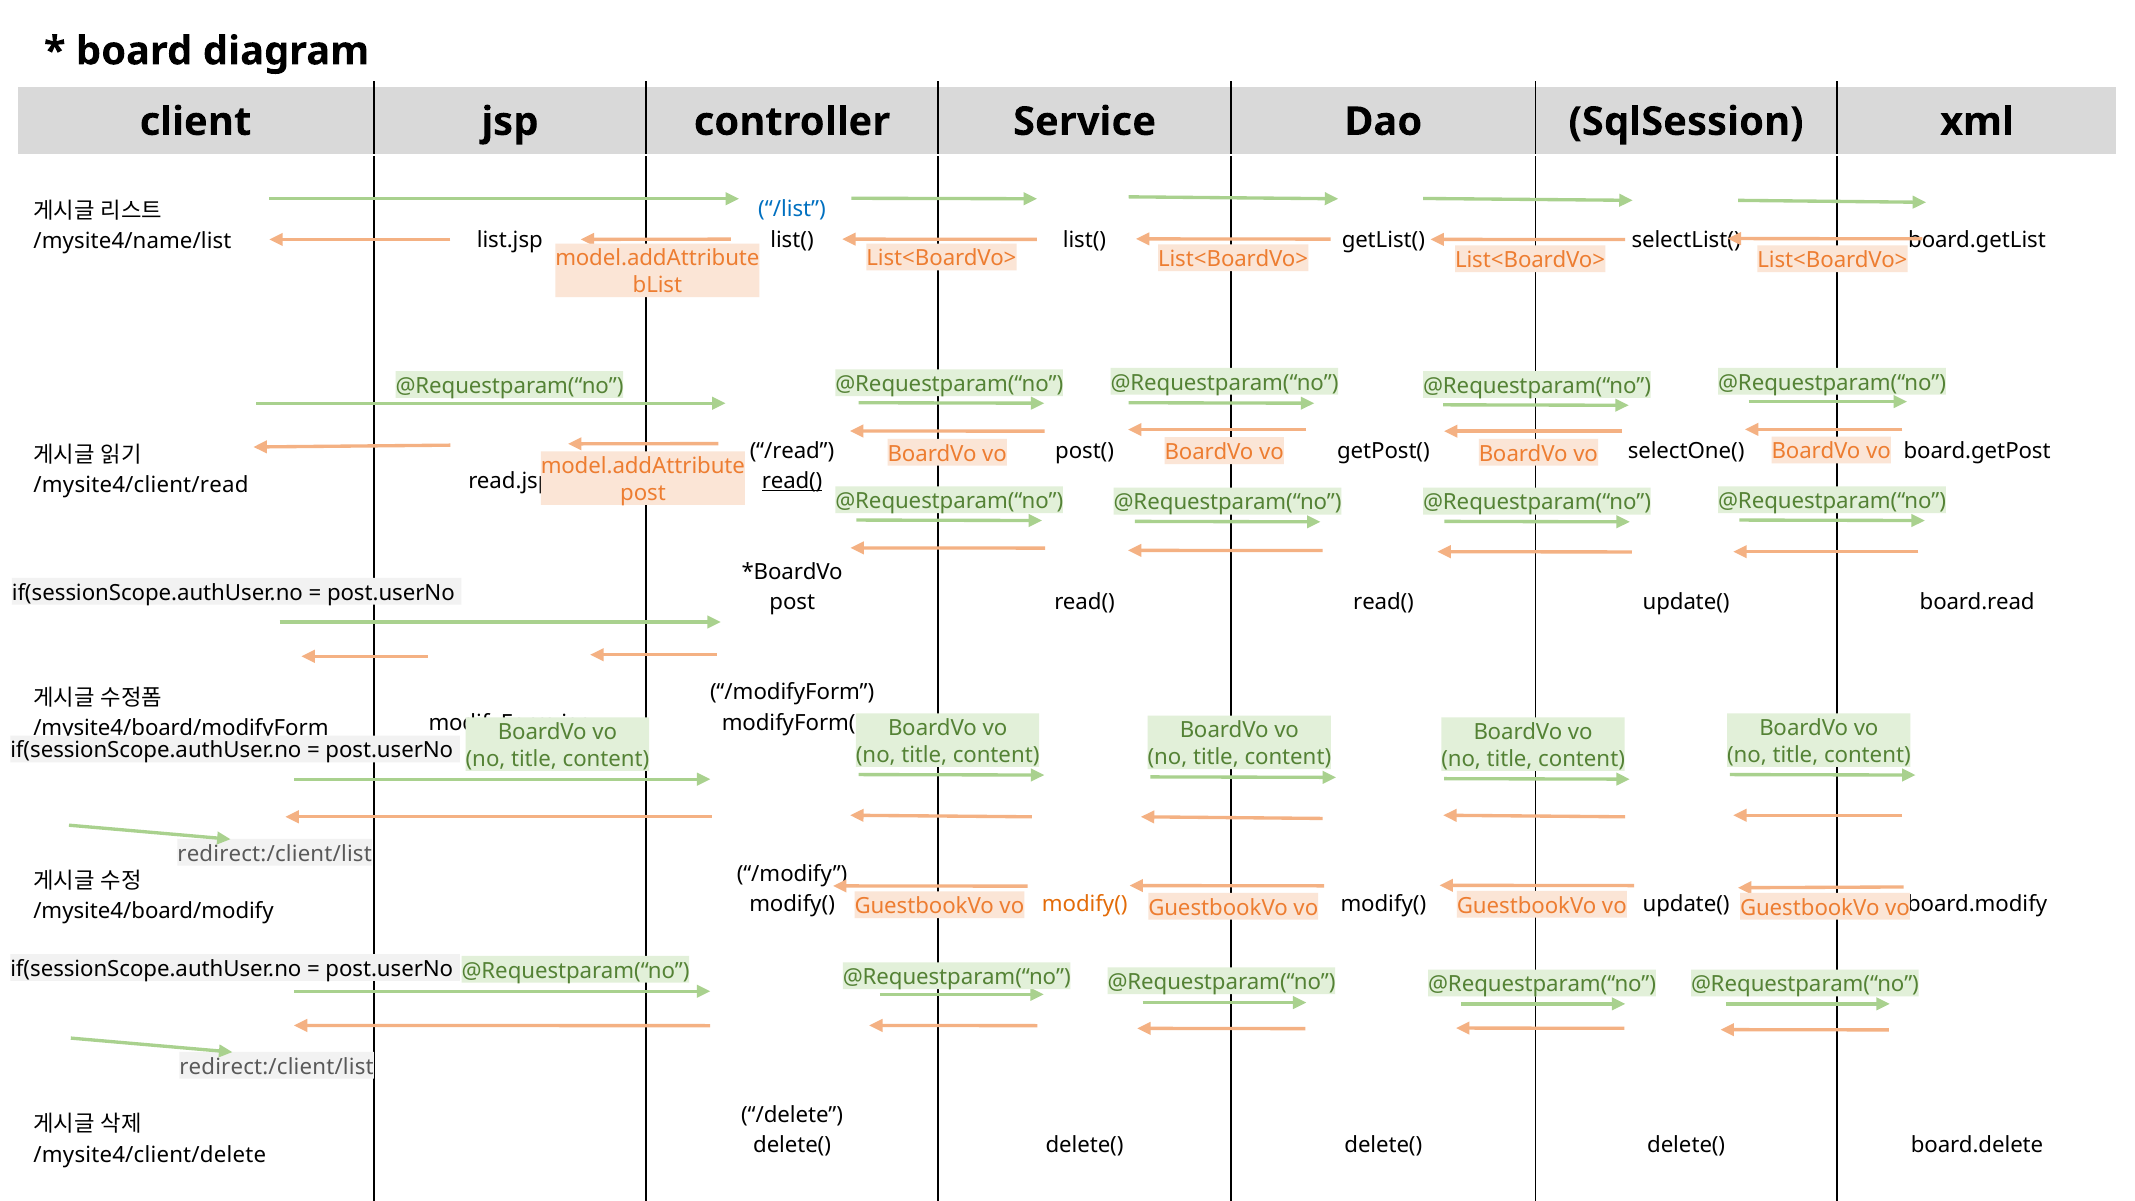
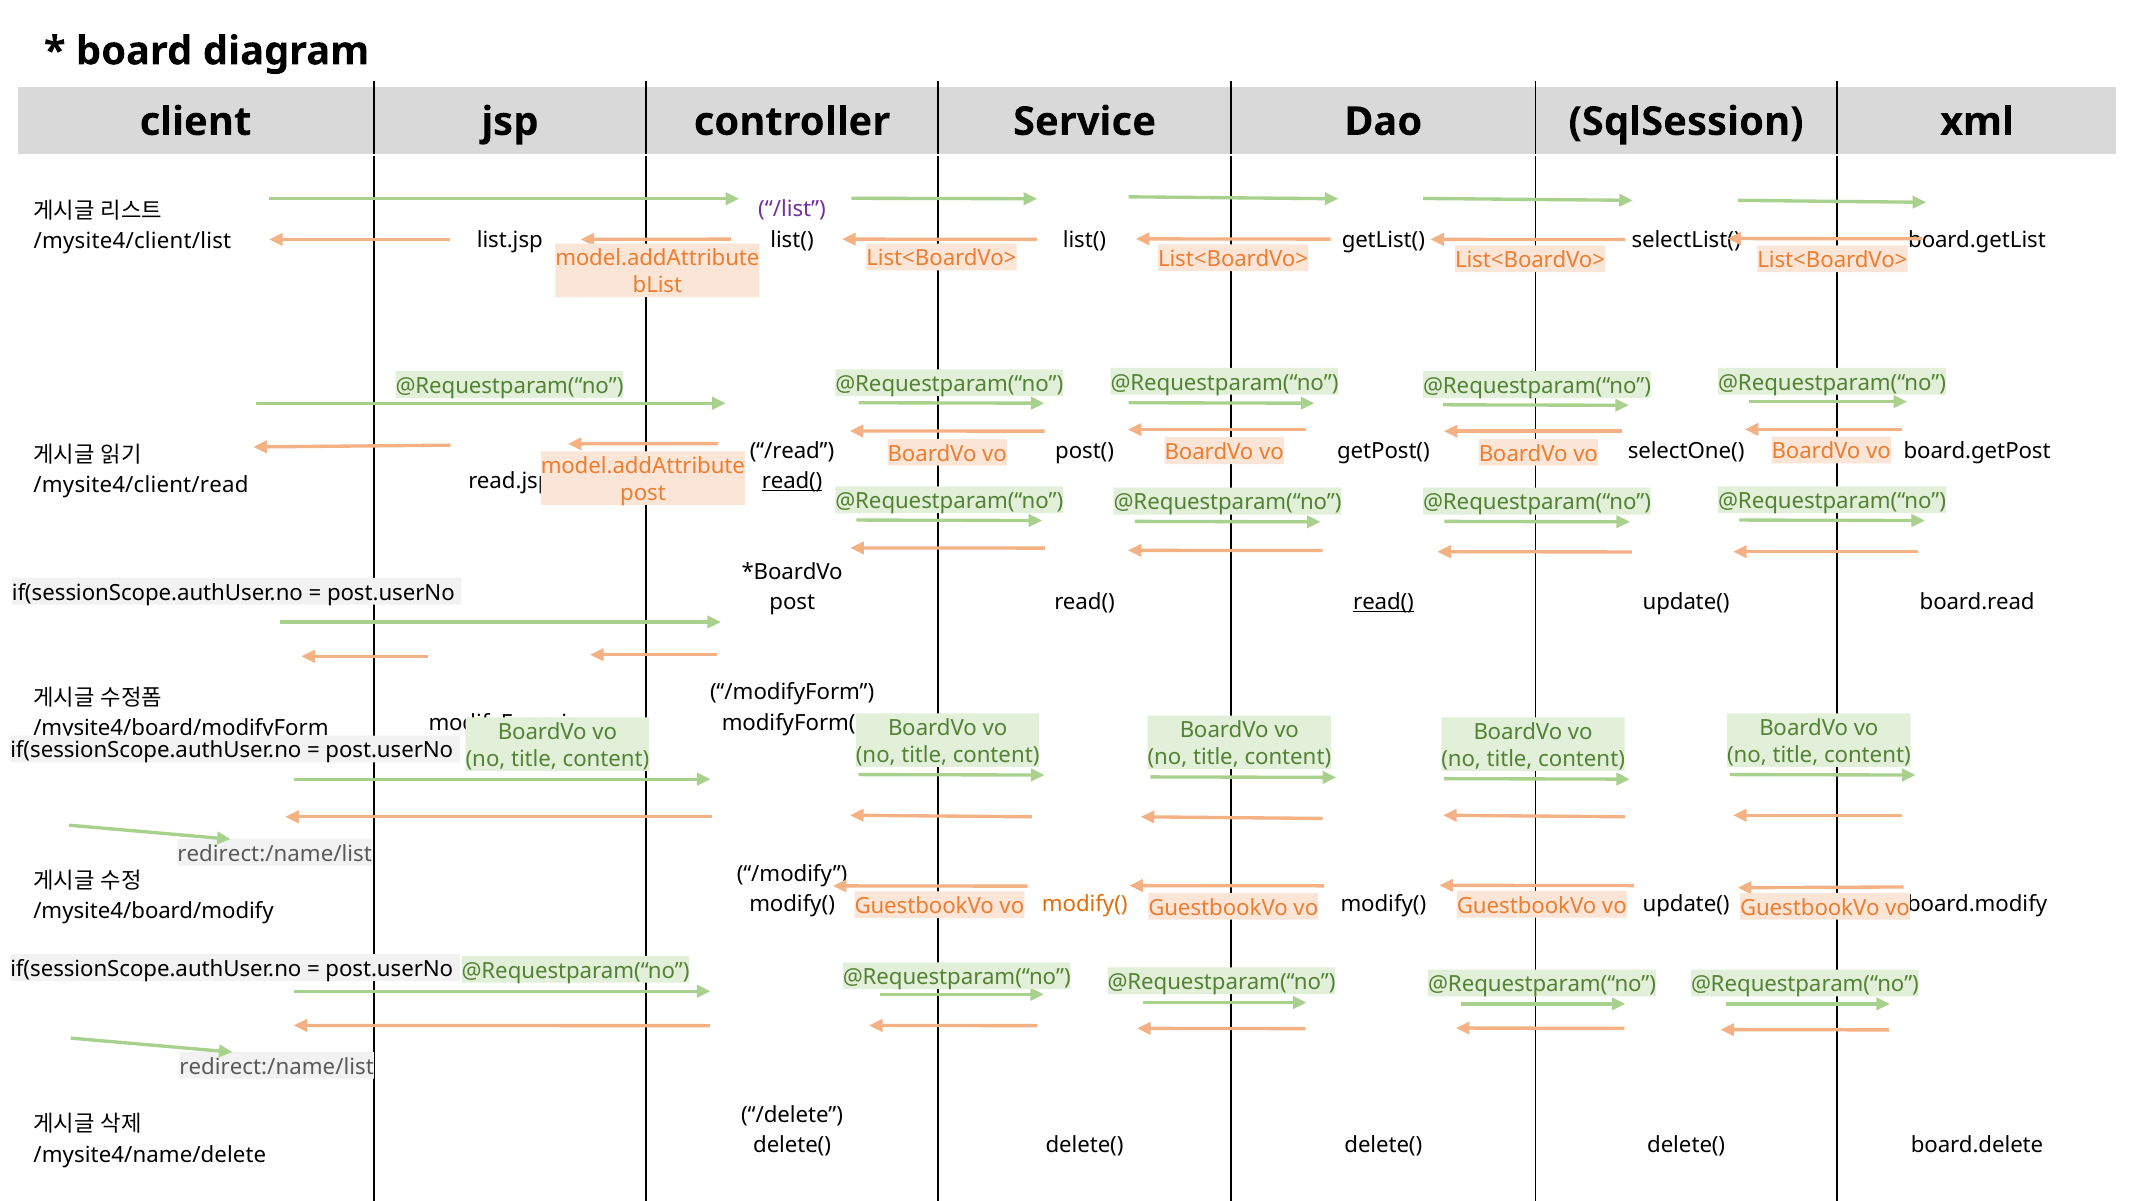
/list colour: blue -> purple (792, 209)
/mysite4/name/list: /mysite4/name/list -> /mysite4/client/list (132, 241)
read( underline: none -> present (1383, 602)
redirect:/client/list: redirect:/client/list -> redirect:/name/list (275, 854)
redirect:/client/list: redirect:/client/list -> redirect:/name/list (277, 1067)
/mysite4/client/delete: /mysite4/client/delete -> /mysite4/name/delete (150, 1155)
